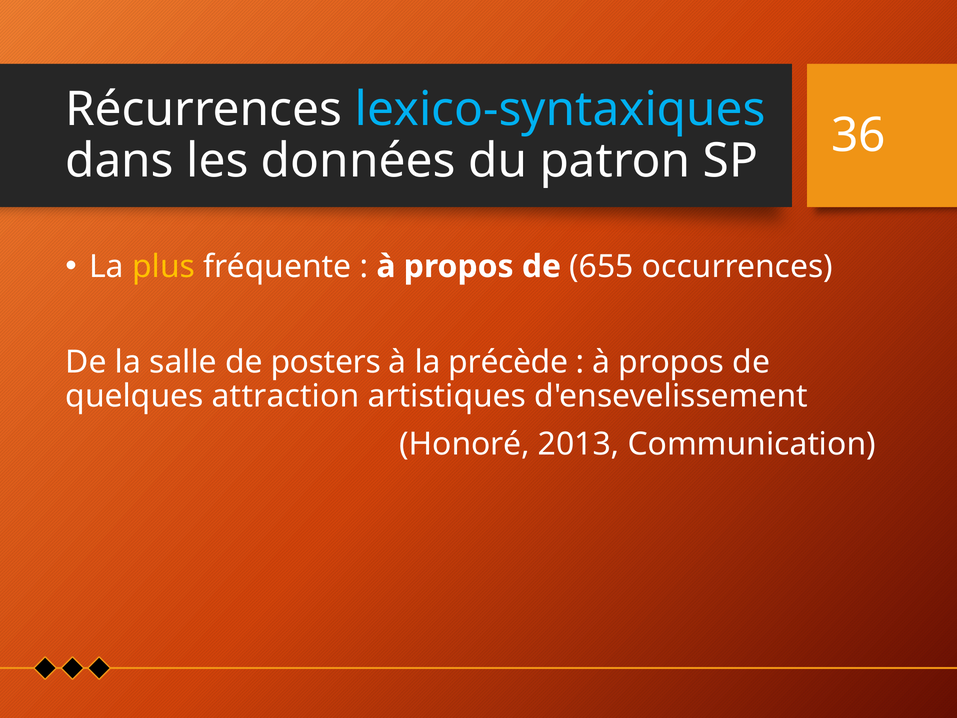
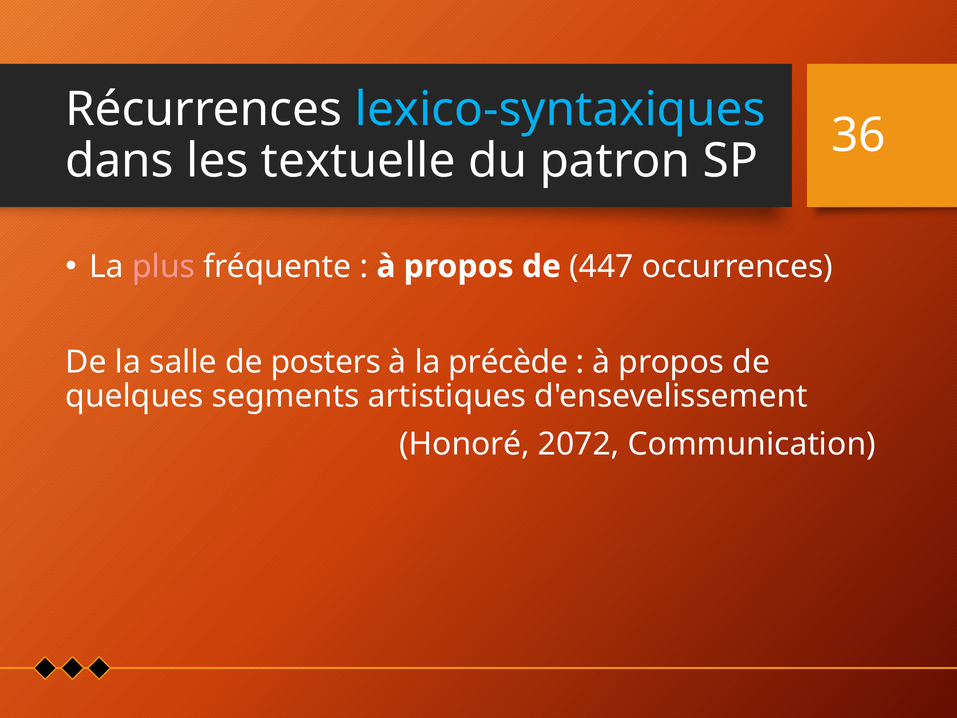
données: données -> textuelle (358, 161)
plus colour: yellow -> pink (164, 266)
655: 655 -> 447 (602, 266)
attraction: attraction -> segments (286, 396)
2013: 2013 -> 2072 (579, 444)
